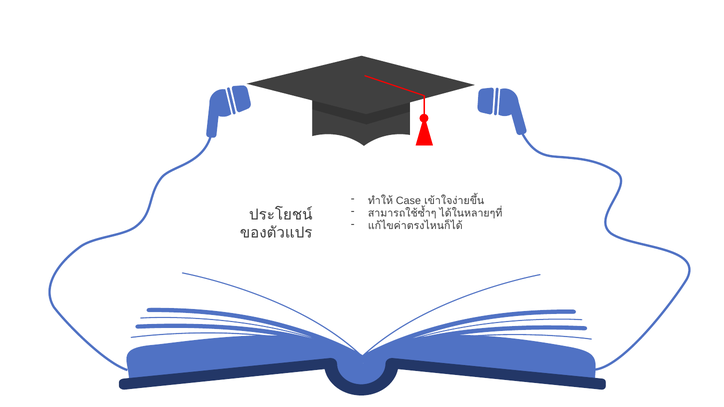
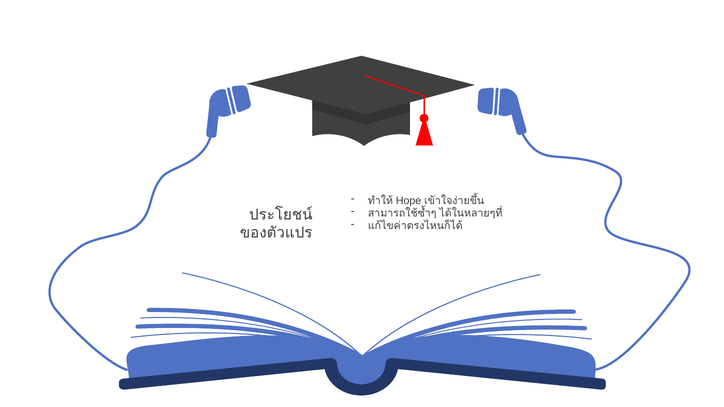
Case: Case -> Hope (409, 201)
